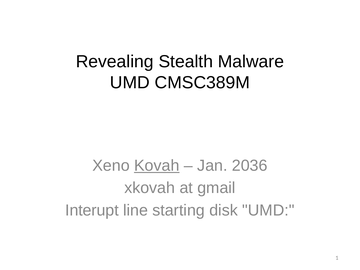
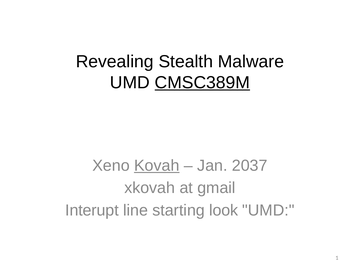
CMSC389M underline: none -> present (202, 83)
2036: 2036 -> 2037 (250, 166)
disk: disk -> look (224, 210)
